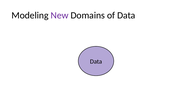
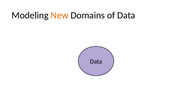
New colour: purple -> orange (60, 15)
